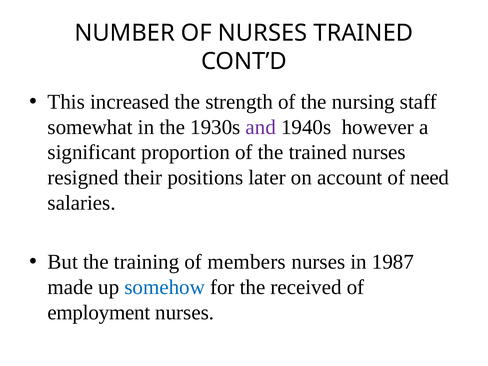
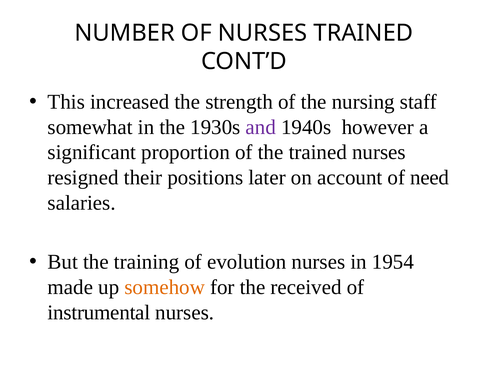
members: members -> evolution (247, 262)
1987: 1987 -> 1954 (393, 262)
somehow colour: blue -> orange (165, 287)
employment: employment -> instrumental (99, 312)
